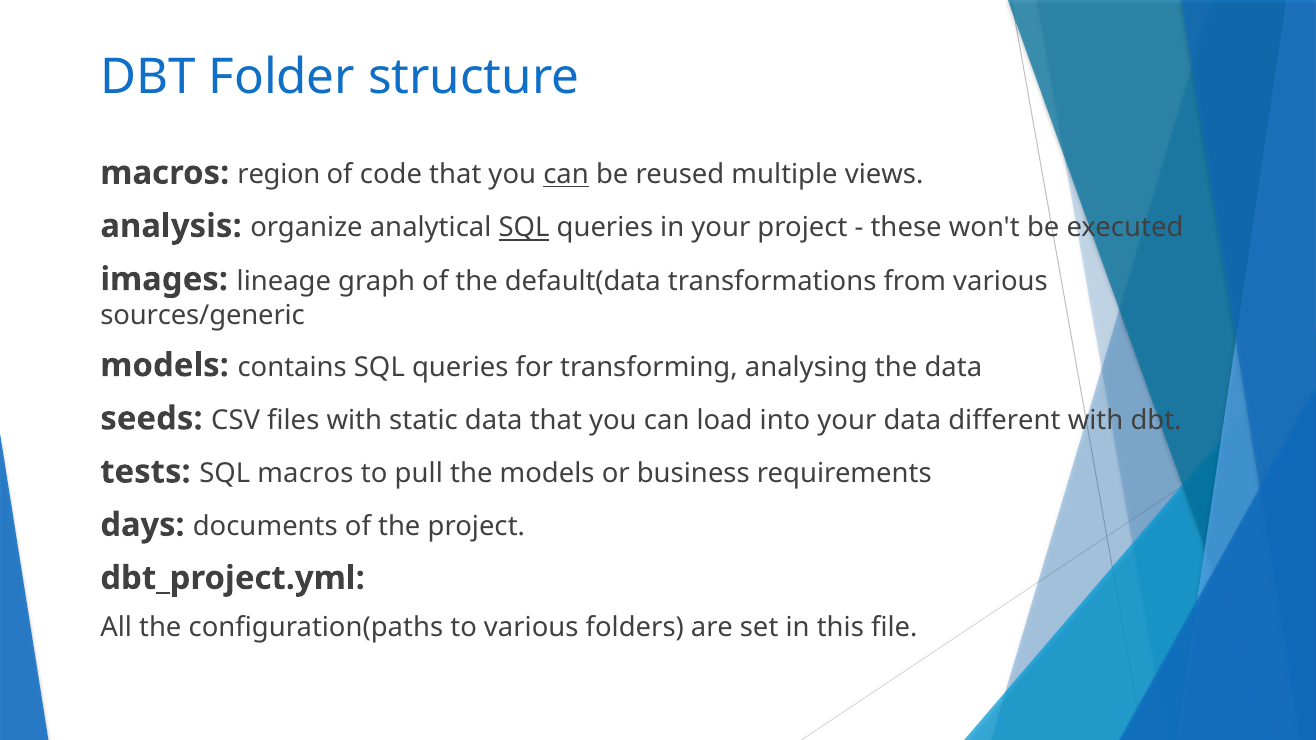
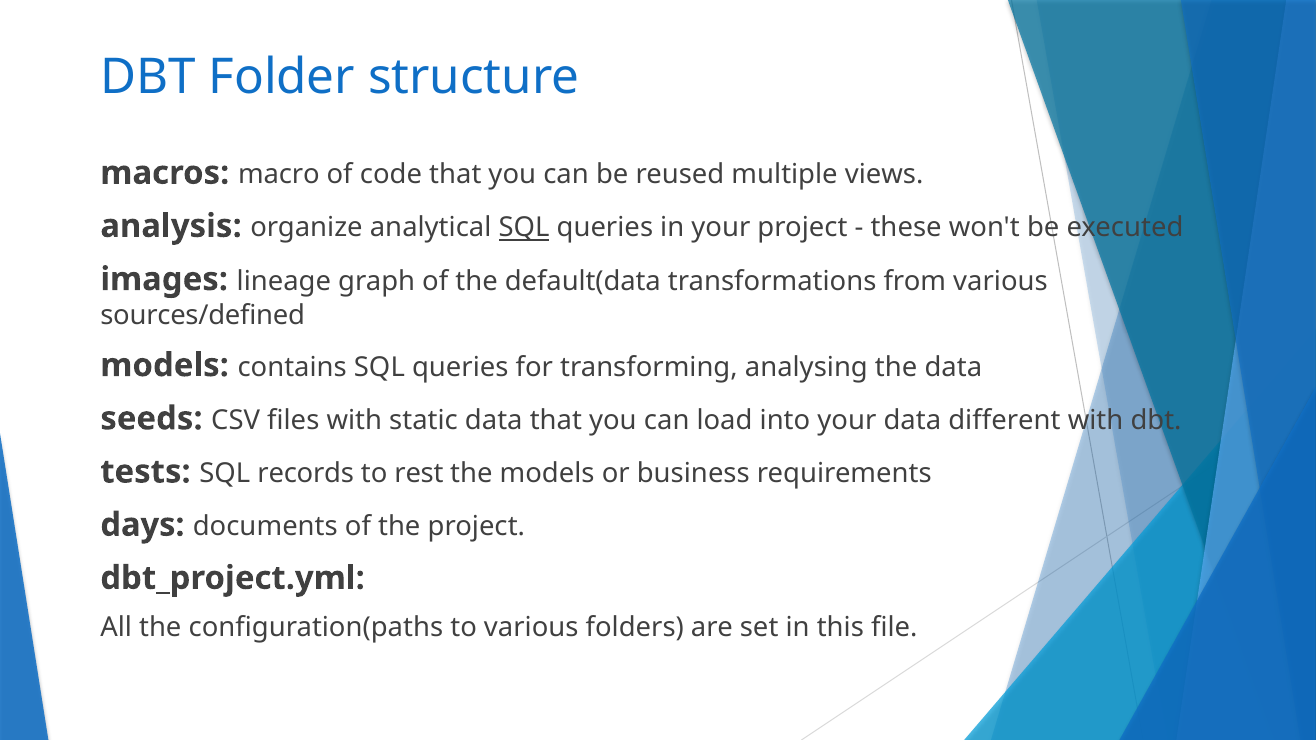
region: region -> macro (279, 175)
can underline: present -> none (566, 175)
sources/generic: sources/generic -> sources/defined (203, 315)
SQL macros: macros -> records (306, 474)
pull: pull -> rest (419, 474)
